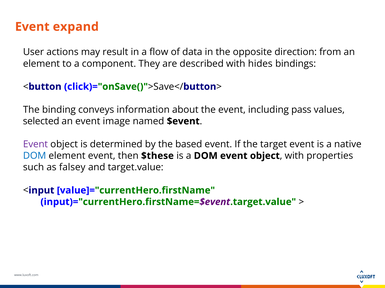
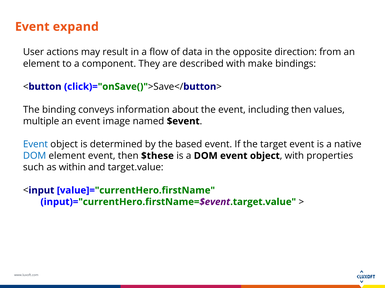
hides: hides -> make (260, 64)
including pass: pass -> then (301, 110)
selected: selected -> multiple (41, 122)
Event colour: purple -> blue (35, 145)
falsey: falsey -> within (72, 168)
